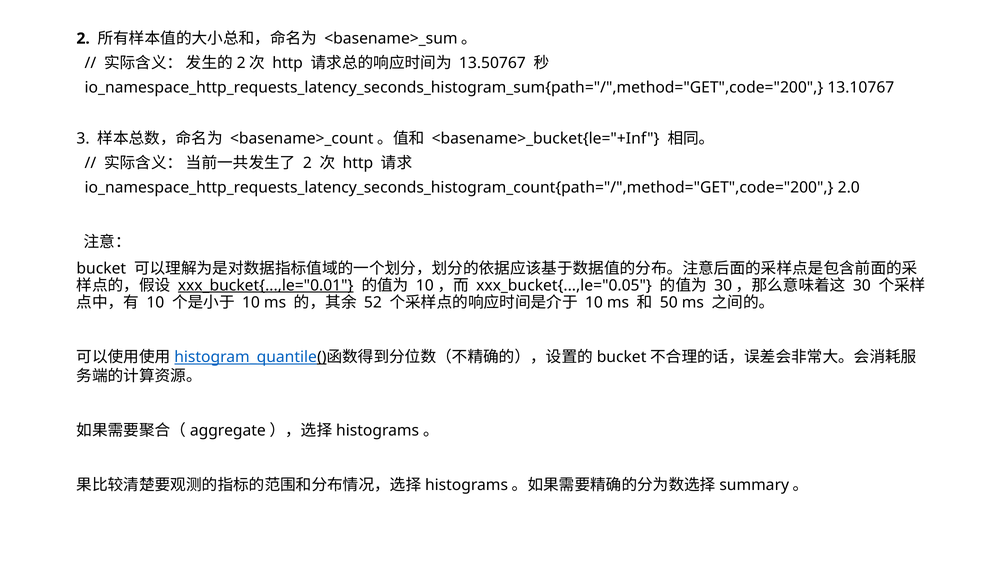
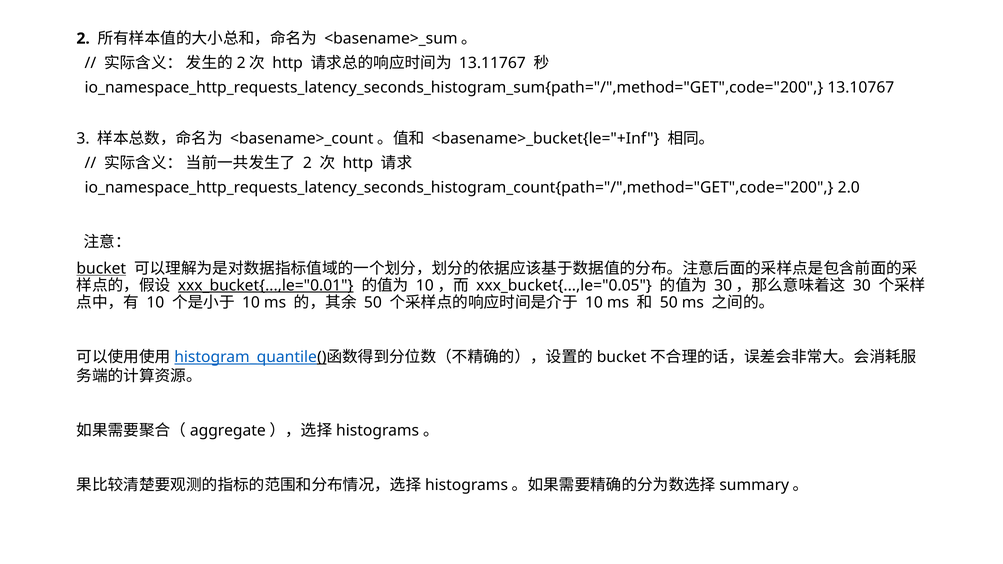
13.50767: 13.50767 -> 13.11767 (492, 63)
bucket underline: none -> present (101, 269)
52: 52 -> 50 (373, 302)
